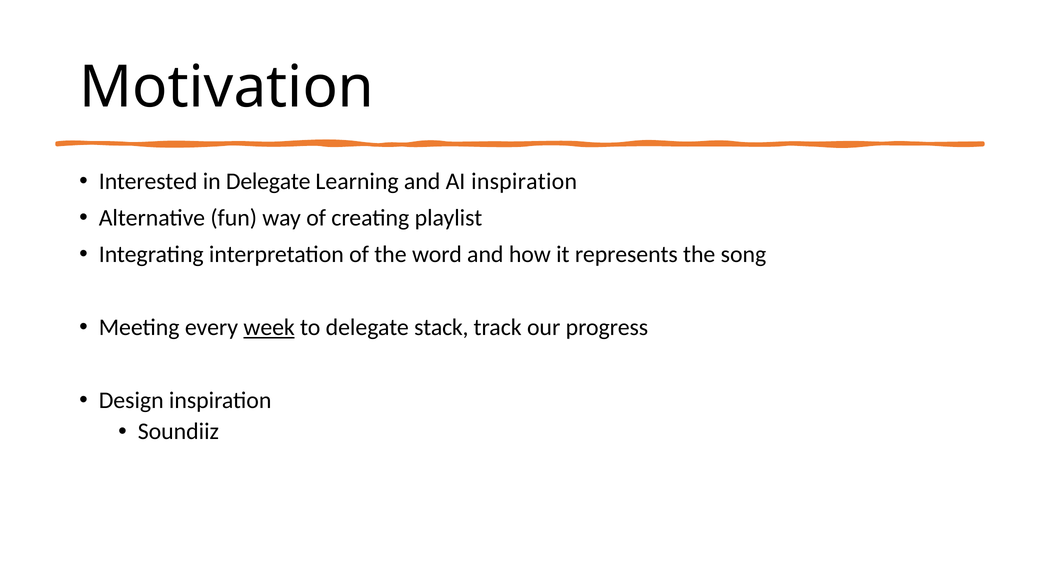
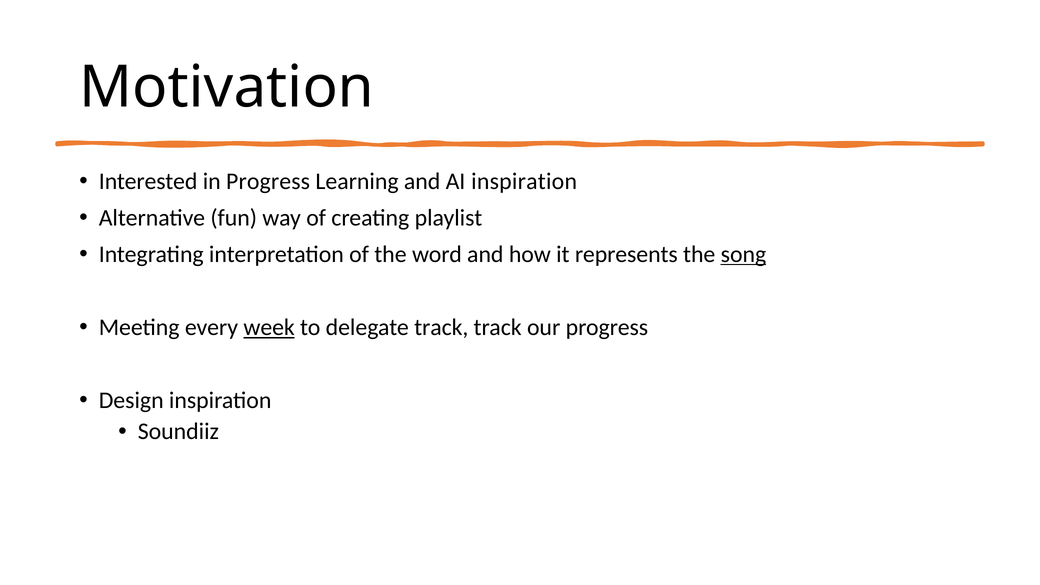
in Delegate: Delegate -> Progress (268, 181)
song underline: none -> present (744, 254)
delegate stack: stack -> track (441, 327)
